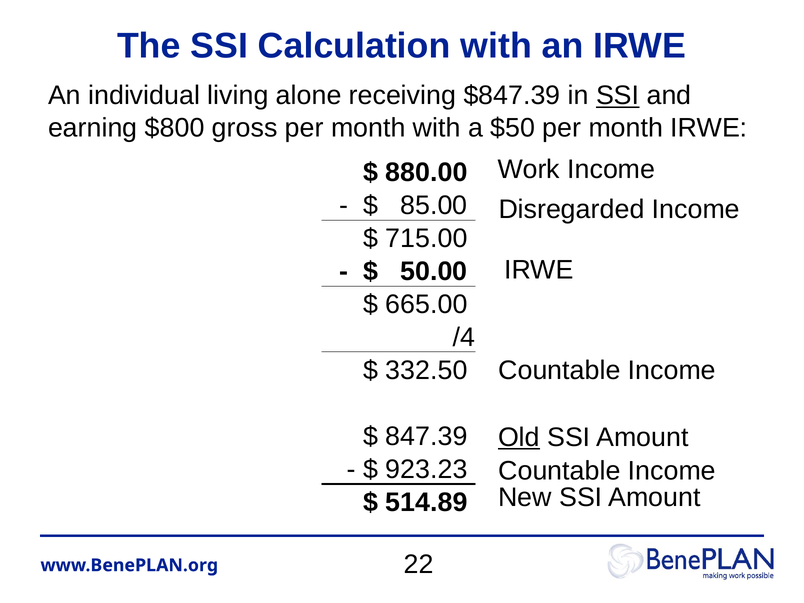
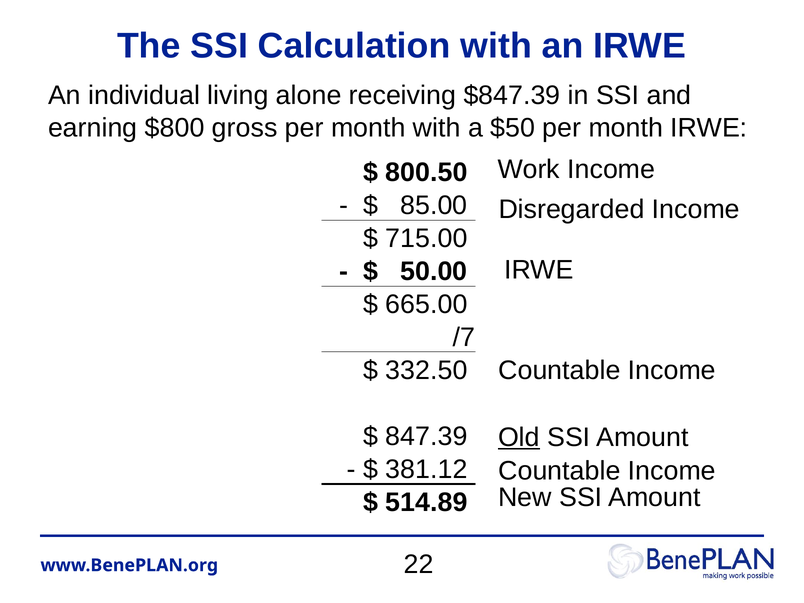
SSI underline: present -> none (618, 96)
880.00: 880.00 -> 800.50 (426, 173)
/4: /4 -> /7 (464, 338)
923.23: 923.23 -> 381.12 (426, 469)
